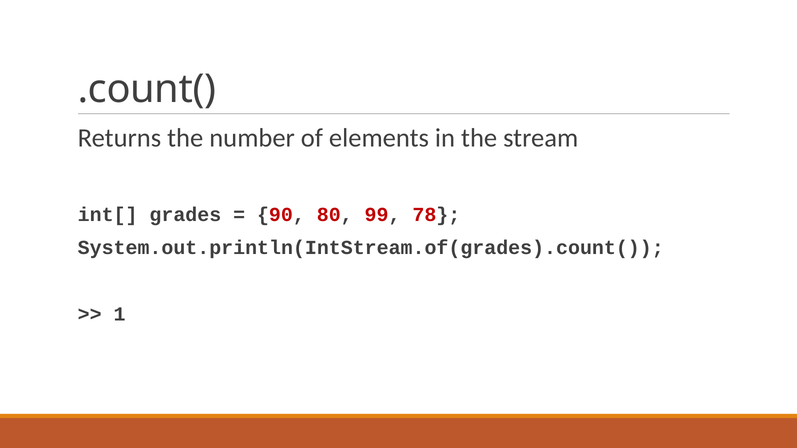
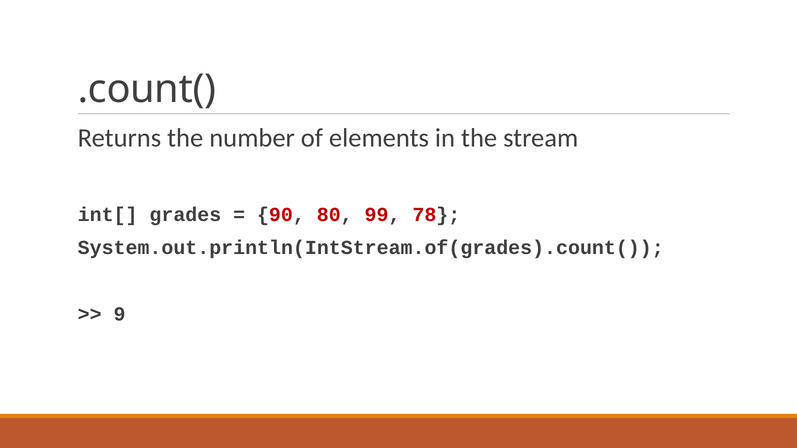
1: 1 -> 9 (120, 314)
